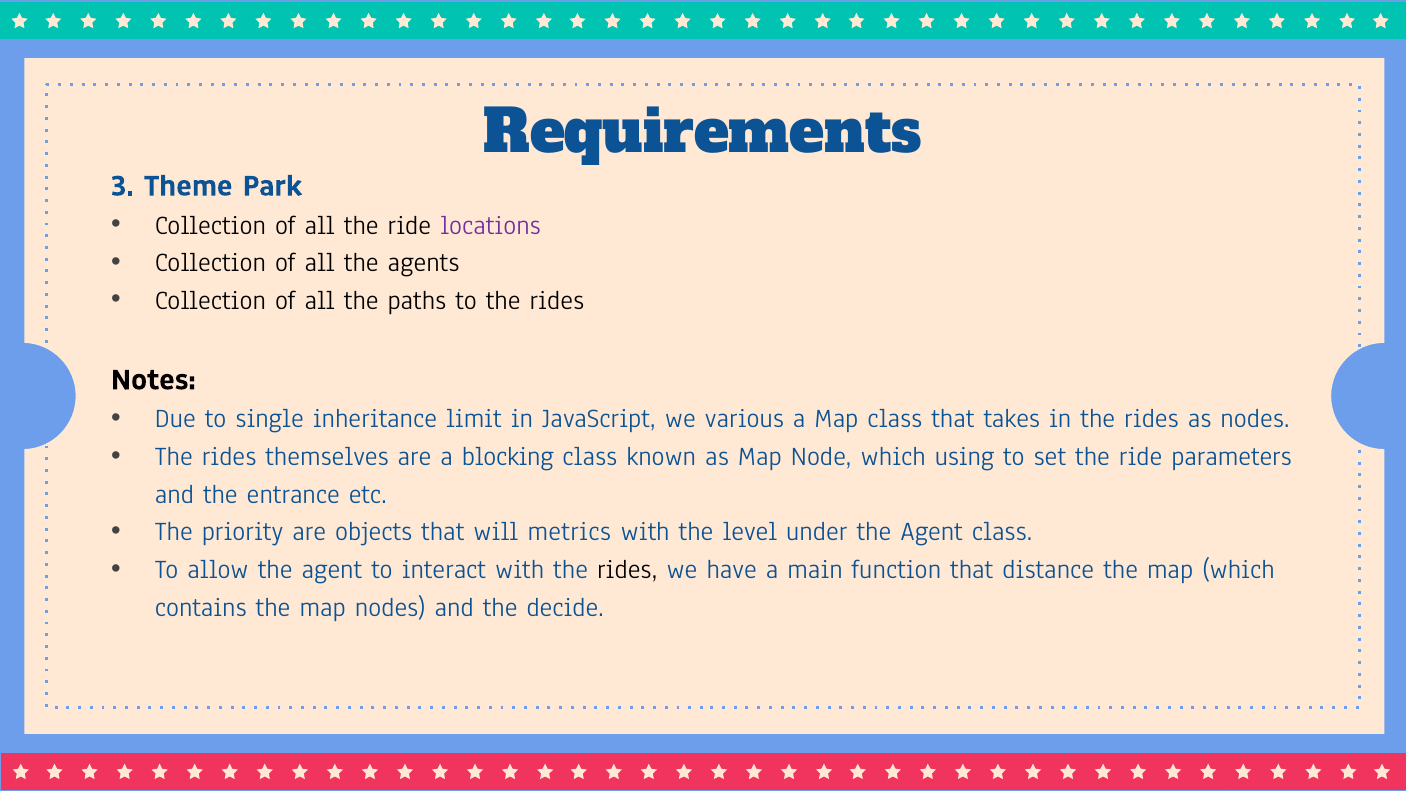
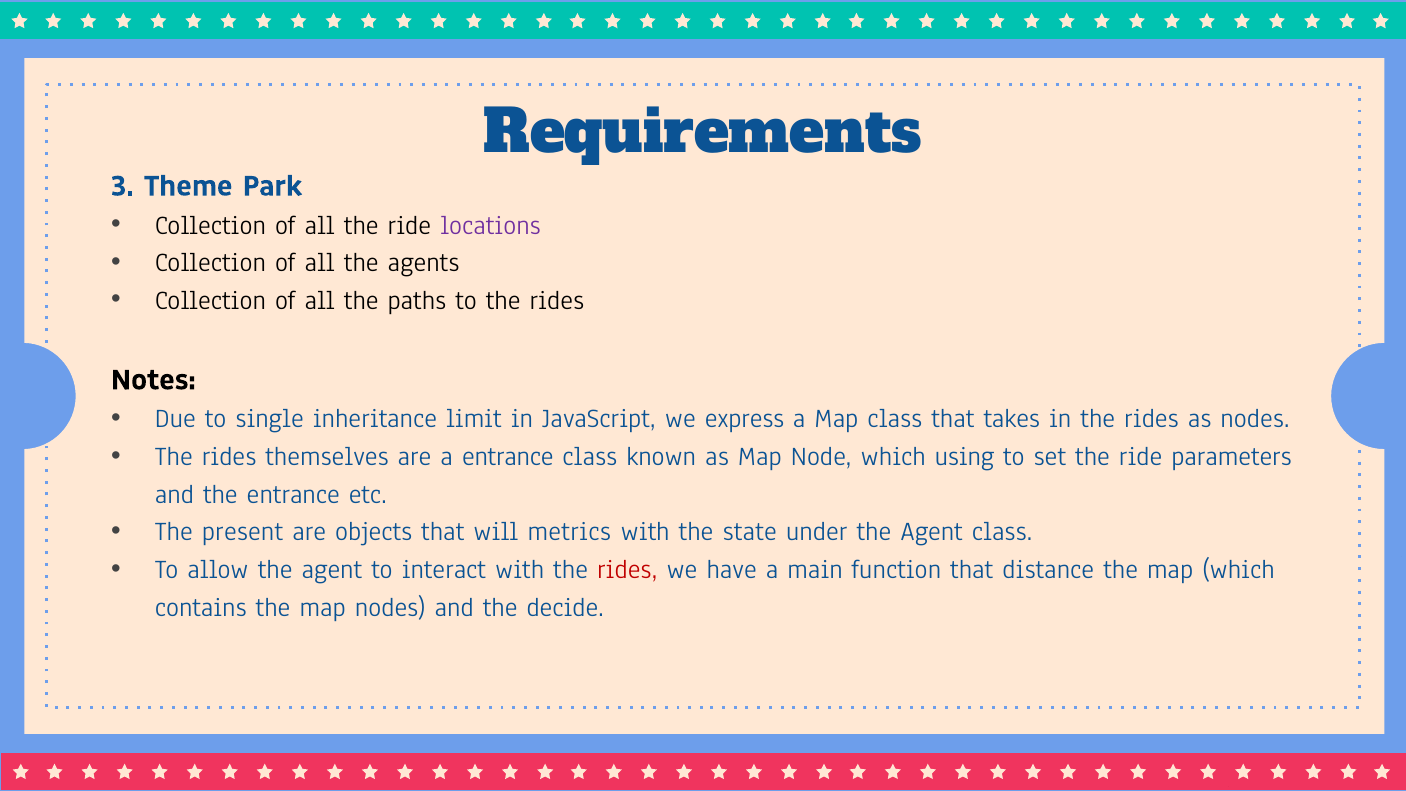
various: various -> express (744, 419)
a blocking: blocking -> entrance (508, 457)
priority: priority -> present (242, 532)
level: level -> state (750, 532)
rides colour: black -> red (627, 570)
